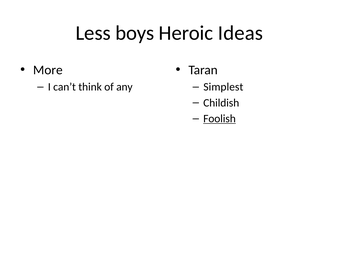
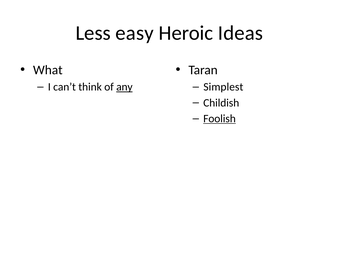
boys: boys -> easy (135, 33)
More: More -> What (48, 70)
any underline: none -> present (124, 87)
